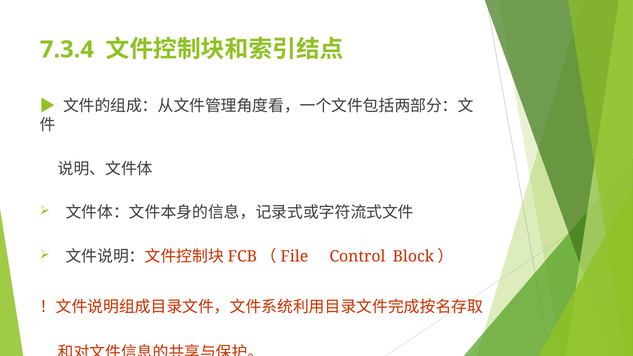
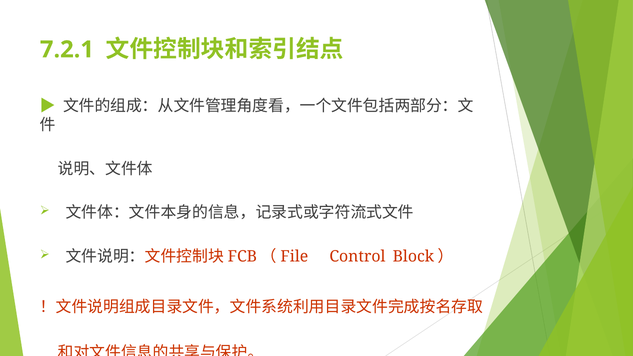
7.3.4: 7.3.4 -> 7.2.1 (67, 50)
